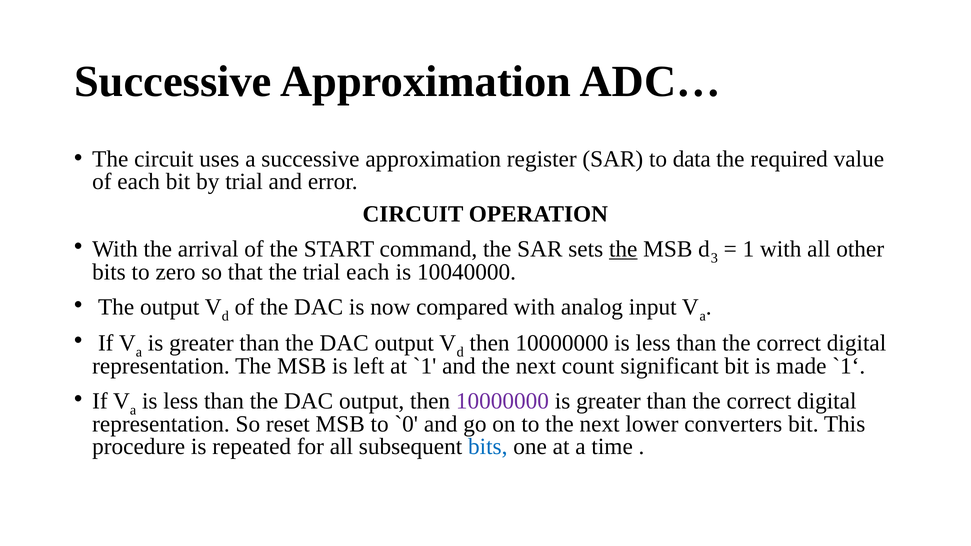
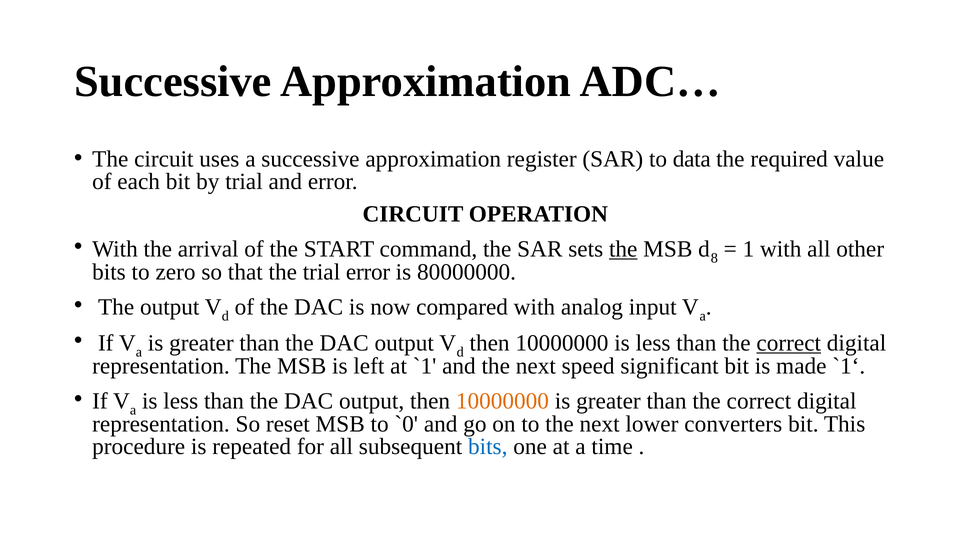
3: 3 -> 8 (714, 258)
trial each: each -> error (368, 272)
10040000: 10040000 -> 80000000 (467, 272)
correct underline: none -> present (789, 343)
count: count -> speed (588, 366)
10000000 colour: purple -> orange (502, 401)
